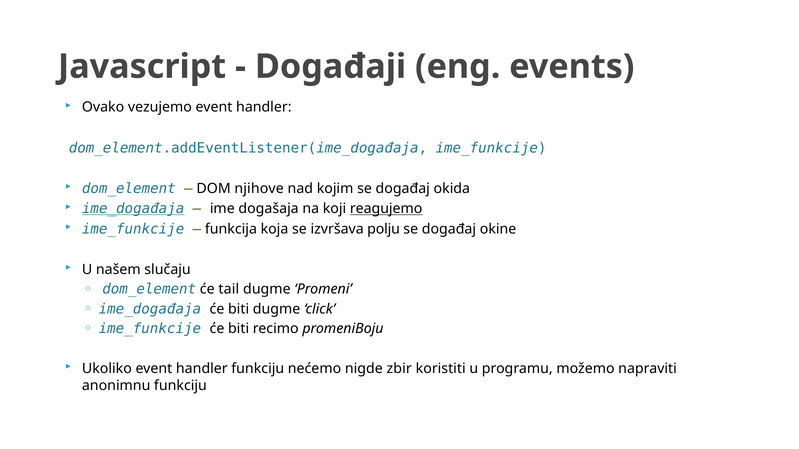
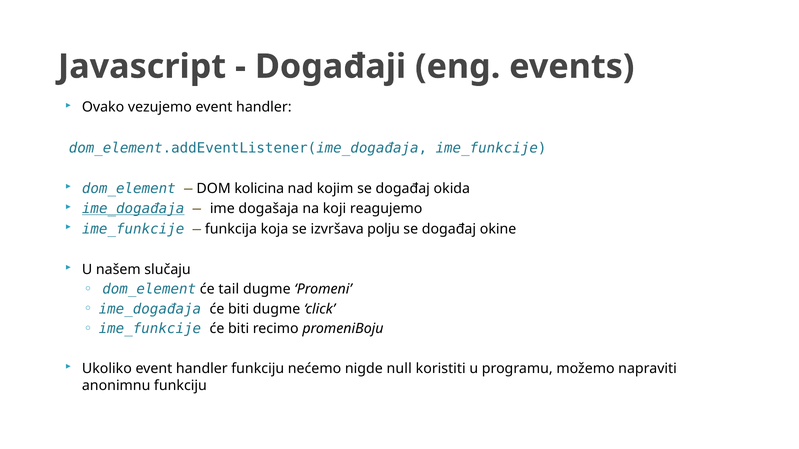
njihove: njihove -> kolicina (259, 189)
reagujemo underline: present -> none (386, 209)
zbir: zbir -> null (399, 369)
